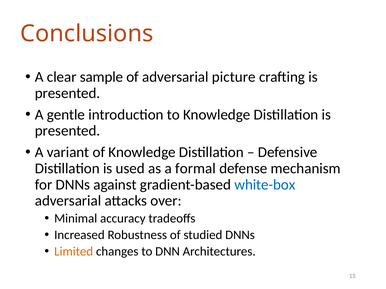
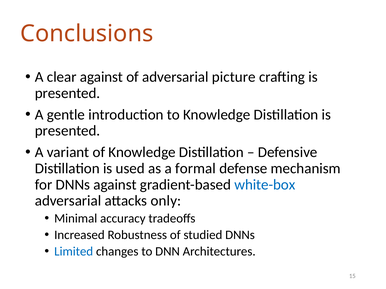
clear sample: sample -> against (101, 77)
over: over -> only (166, 201)
Limited colour: orange -> blue (74, 252)
